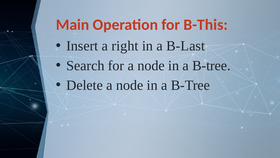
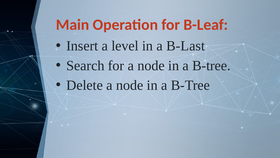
B-This: B-This -> B-Leaf (206, 25)
right: right -> level (125, 46)
